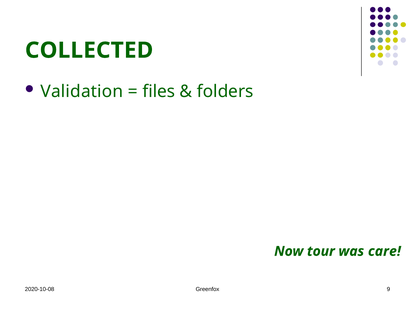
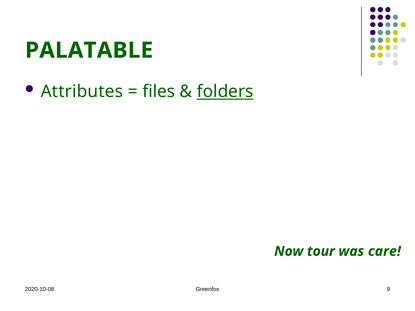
COLLECTED: COLLECTED -> PALATABLE (89, 50)
Validation: Validation -> Attributes (82, 92)
folders underline: none -> present (225, 92)
